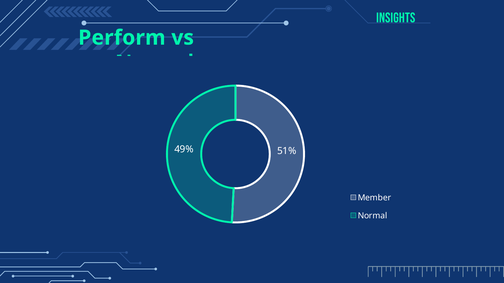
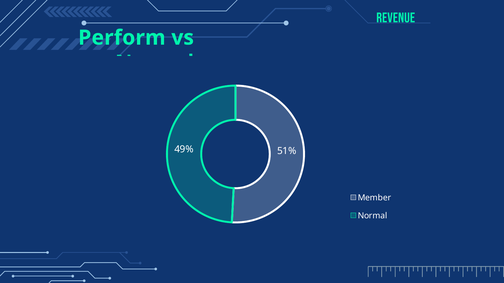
Insights: Insights -> Revenue (396, 18)
